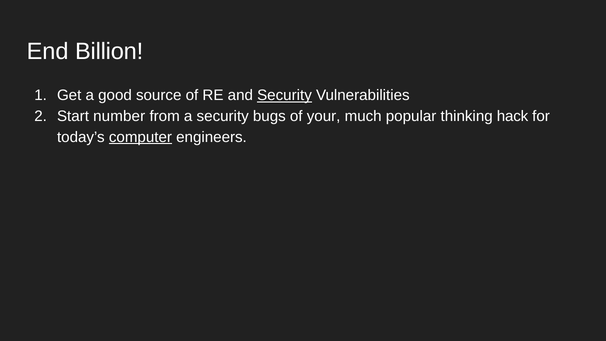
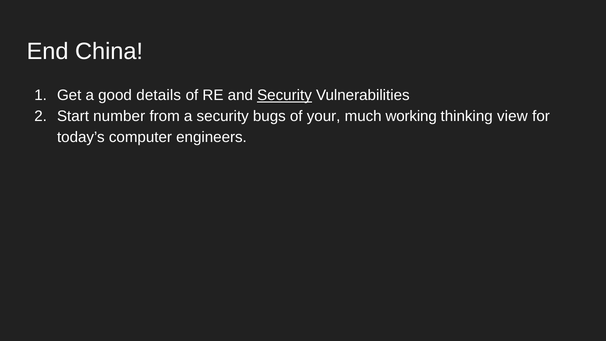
Billion: Billion -> China (109, 51)
source: source -> details (159, 95)
popular: popular -> working (411, 116)
hack: hack -> view (512, 116)
computer underline: present -> none (140, 137)
